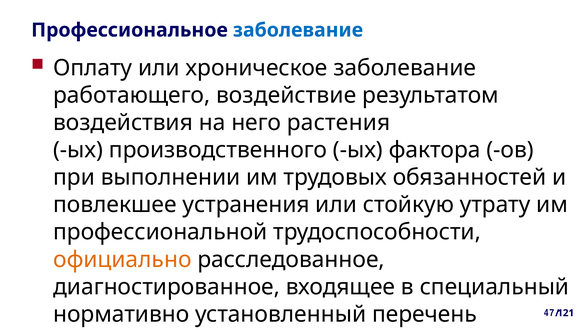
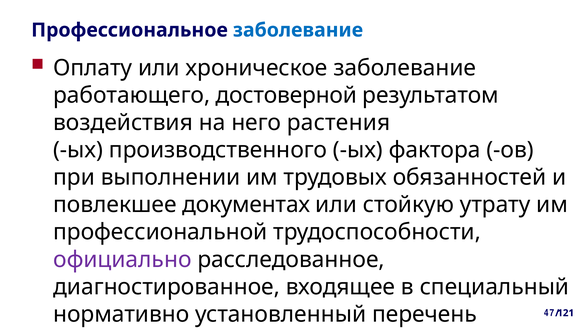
воздействие: воздействие -> достоверной (286, 95)
устранения: устранения -> документах (246, 205)
официально colour: orange -> purple (122, 259)
